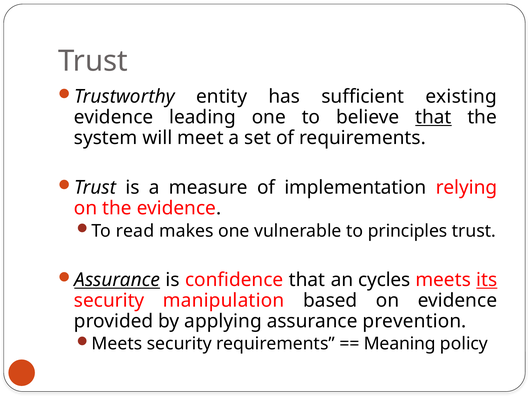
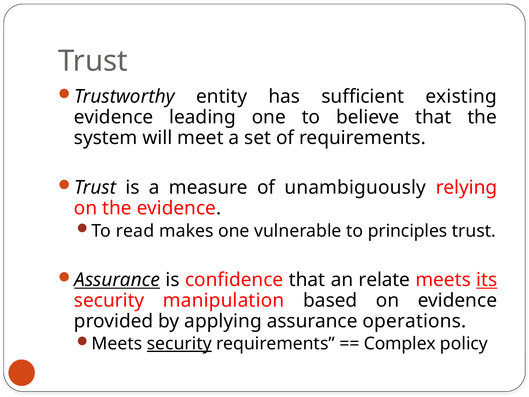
that underline: present -> none (433, 117)
implementation: implementation -> unambiguously (355, 188)
cycles: cycles -> relate (384, 280)
prevention: prevention -> operations (414, 321)
security underline: none -> present (179, 344)
Meaning: Meaning -> Complex (400, 344)
